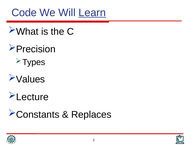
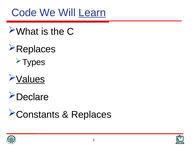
Precision: Precision -> Replaces (36, 49)
Values underline: none -> present (30, 79)
Lecture: Lecture -> Declare (32, 97)
